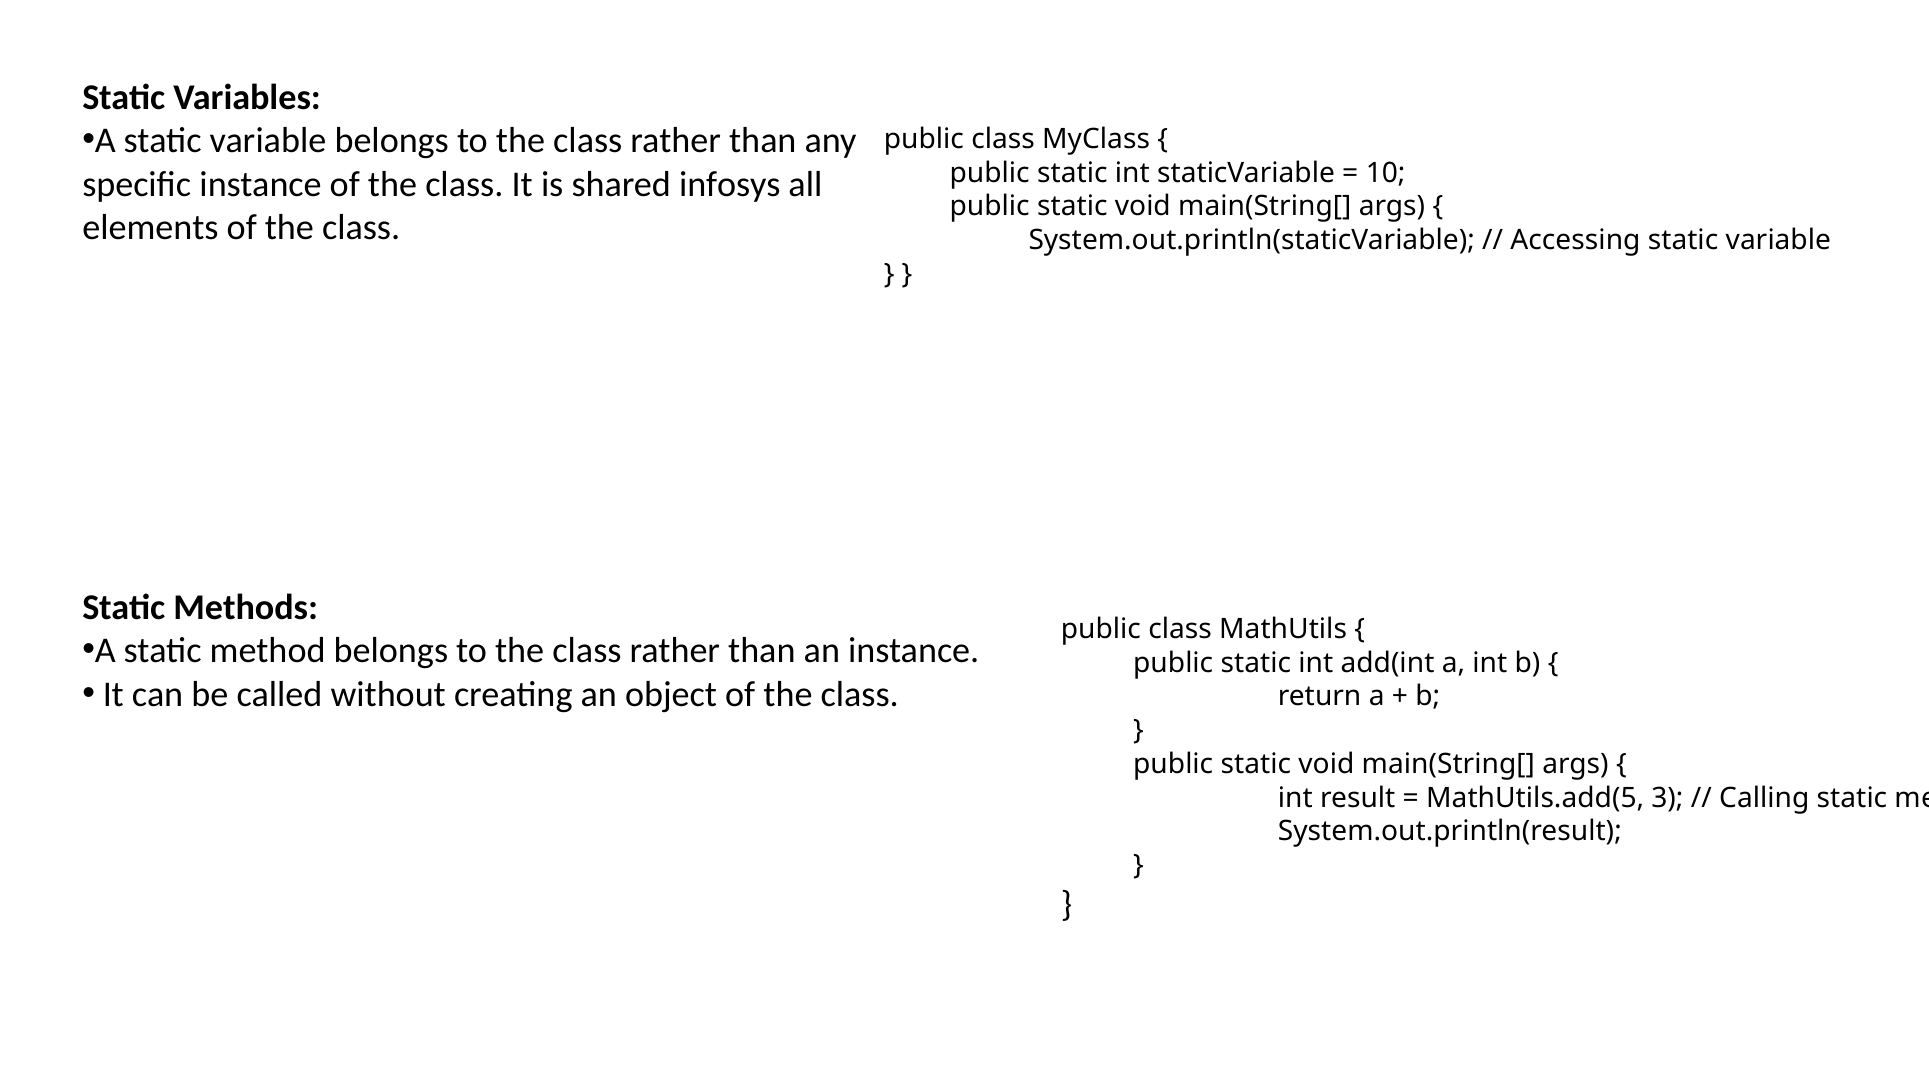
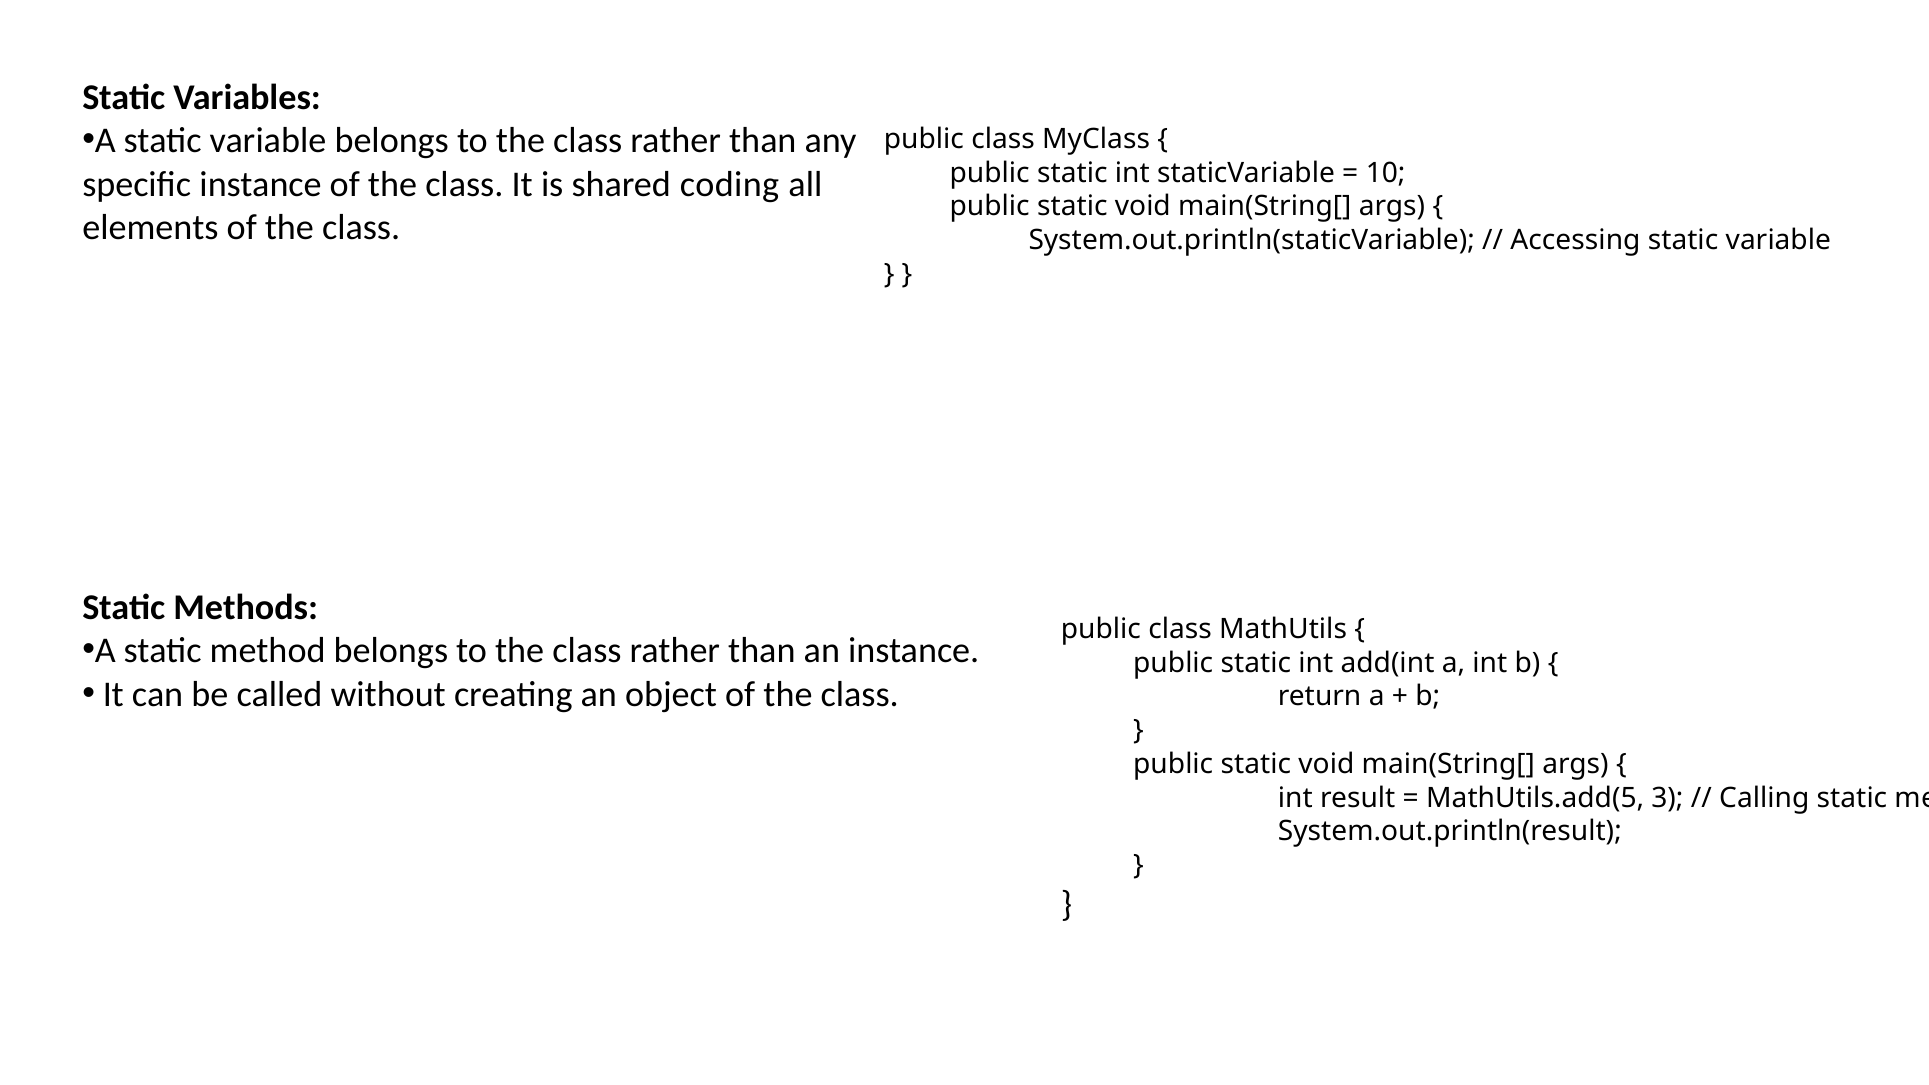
infosys: infosys -> coding (730, 184)
